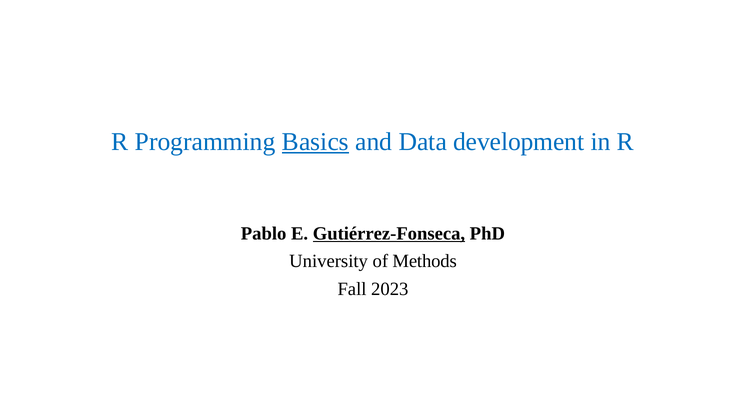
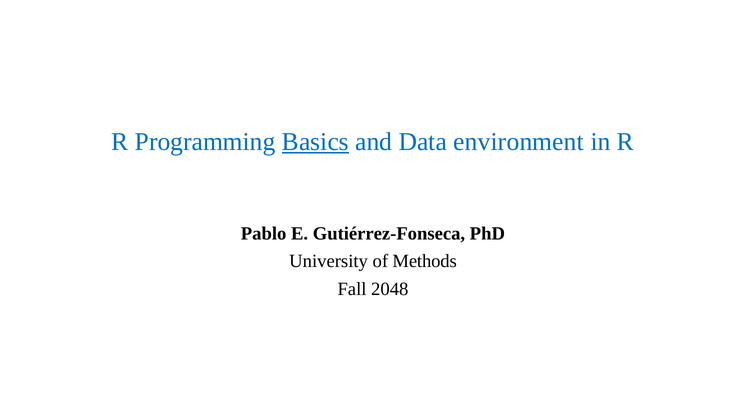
development: development -> environment (519, 142)
Gutiérrez-Fonseca underline: present -> none (389, 233)
2023: 2023 -> 2048 (390, 289)
